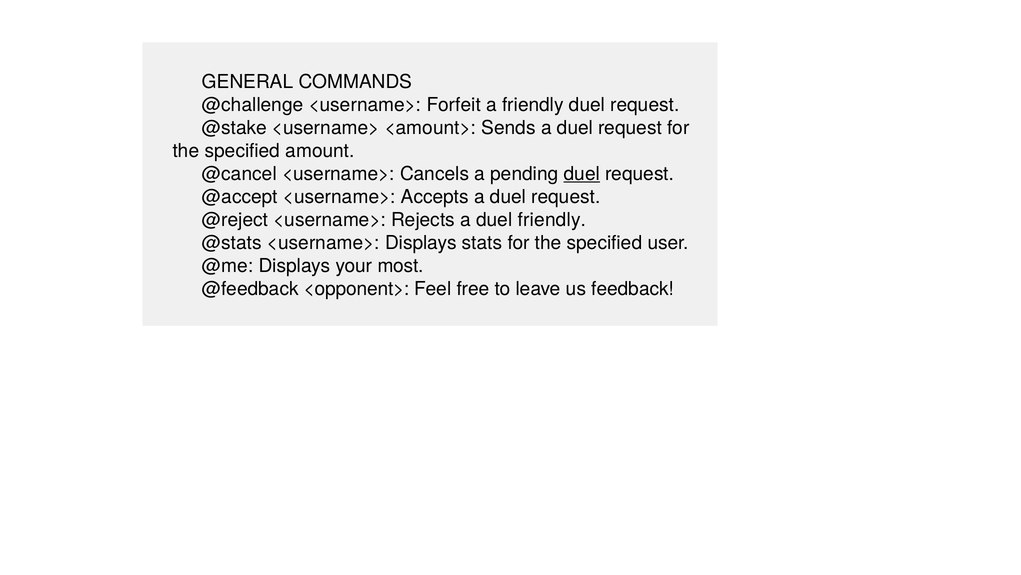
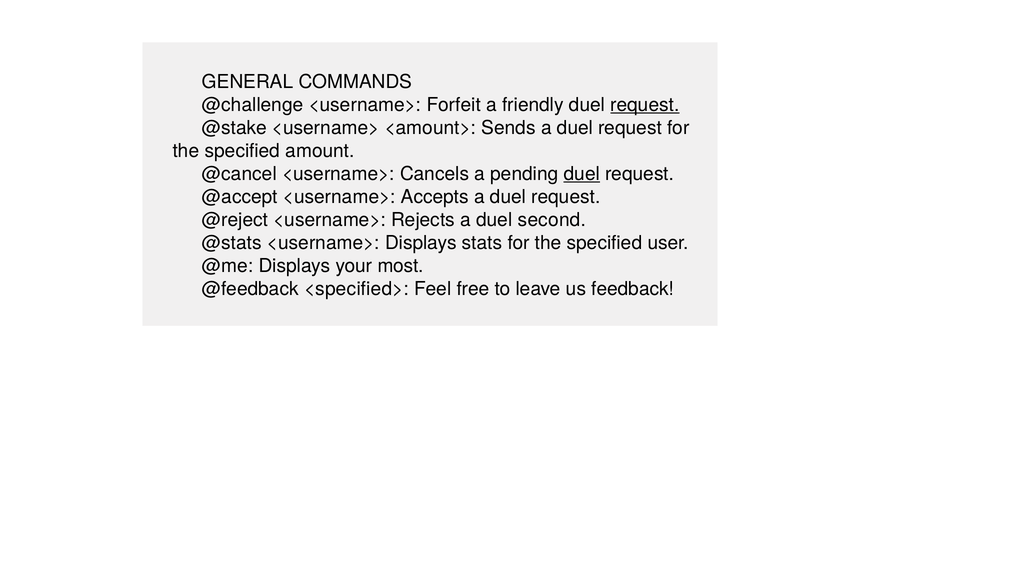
request underline: none -> present (645, 105)
duel friendly: friendly -> second (552, 220)
<opponent>: <opponent> -> <specified> (357, 289)
